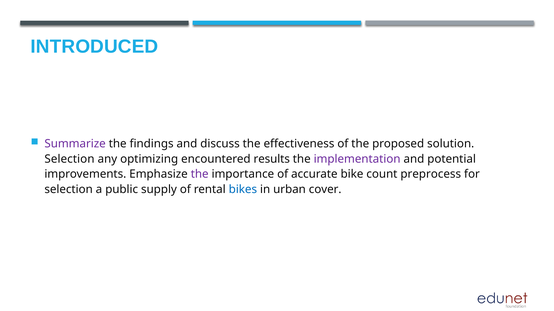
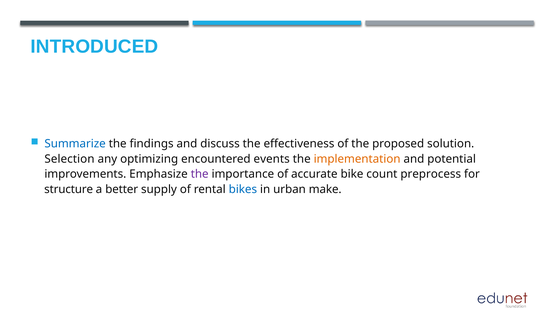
Summarize colour: purple -> blue (75, 144)
results: results -> events (272, 159)
implementation colour: purple -> orange (357, 159)
selection: selection -> structure (69, 190)
public: public -> better (122, 190)
cover: cover -> make (325, 190)
